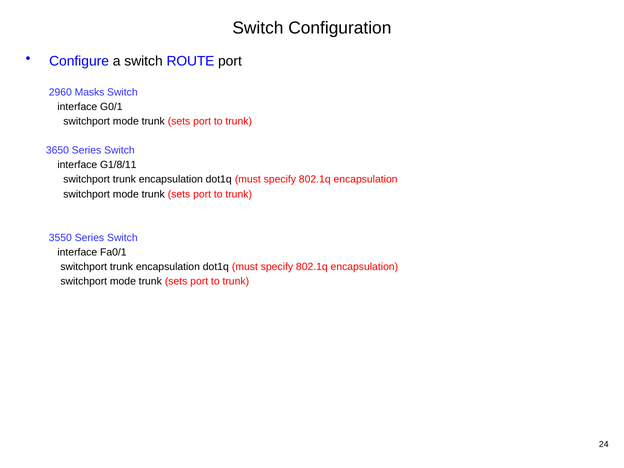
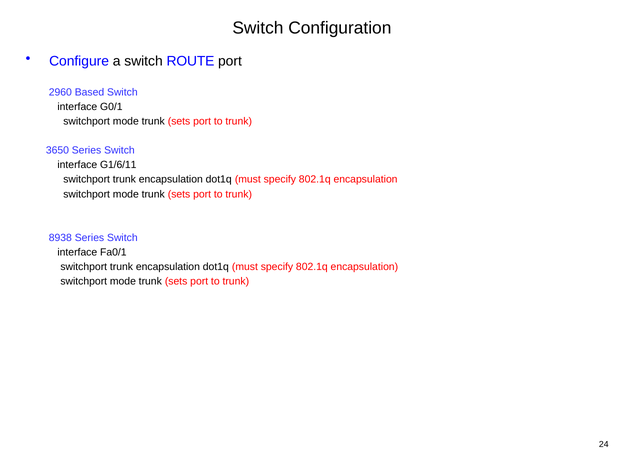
Masks: Masks -> Based (89, 92)
G1/8/11: G1/8/11 -> G1/6/11 (118, 165)
3550: 3550 -> 8938 (60, 238)
